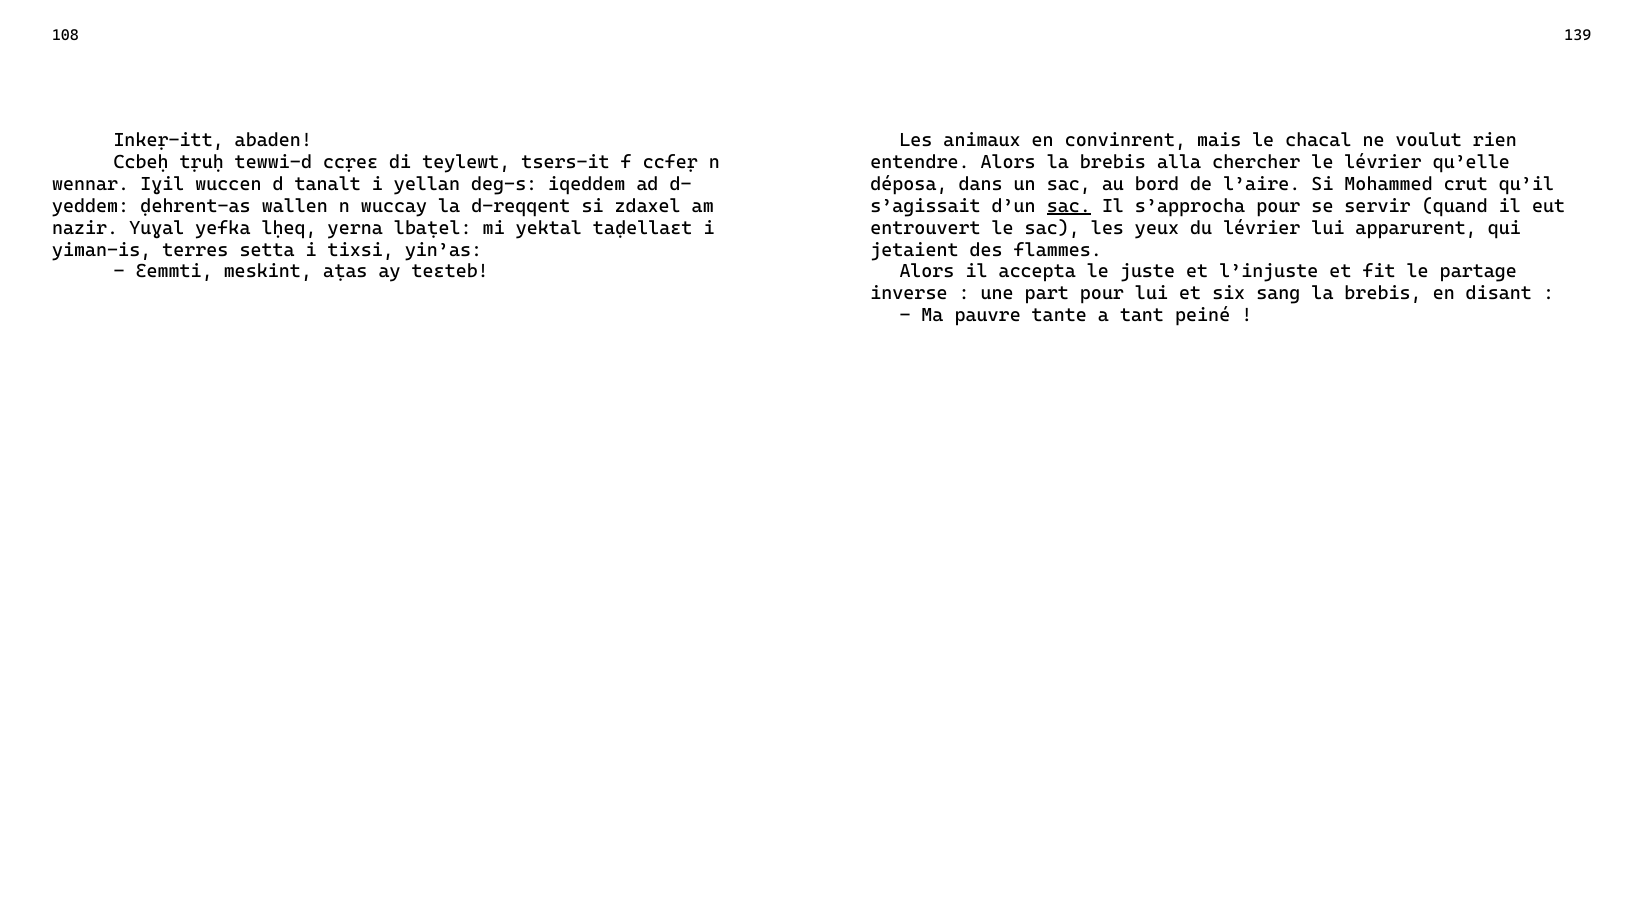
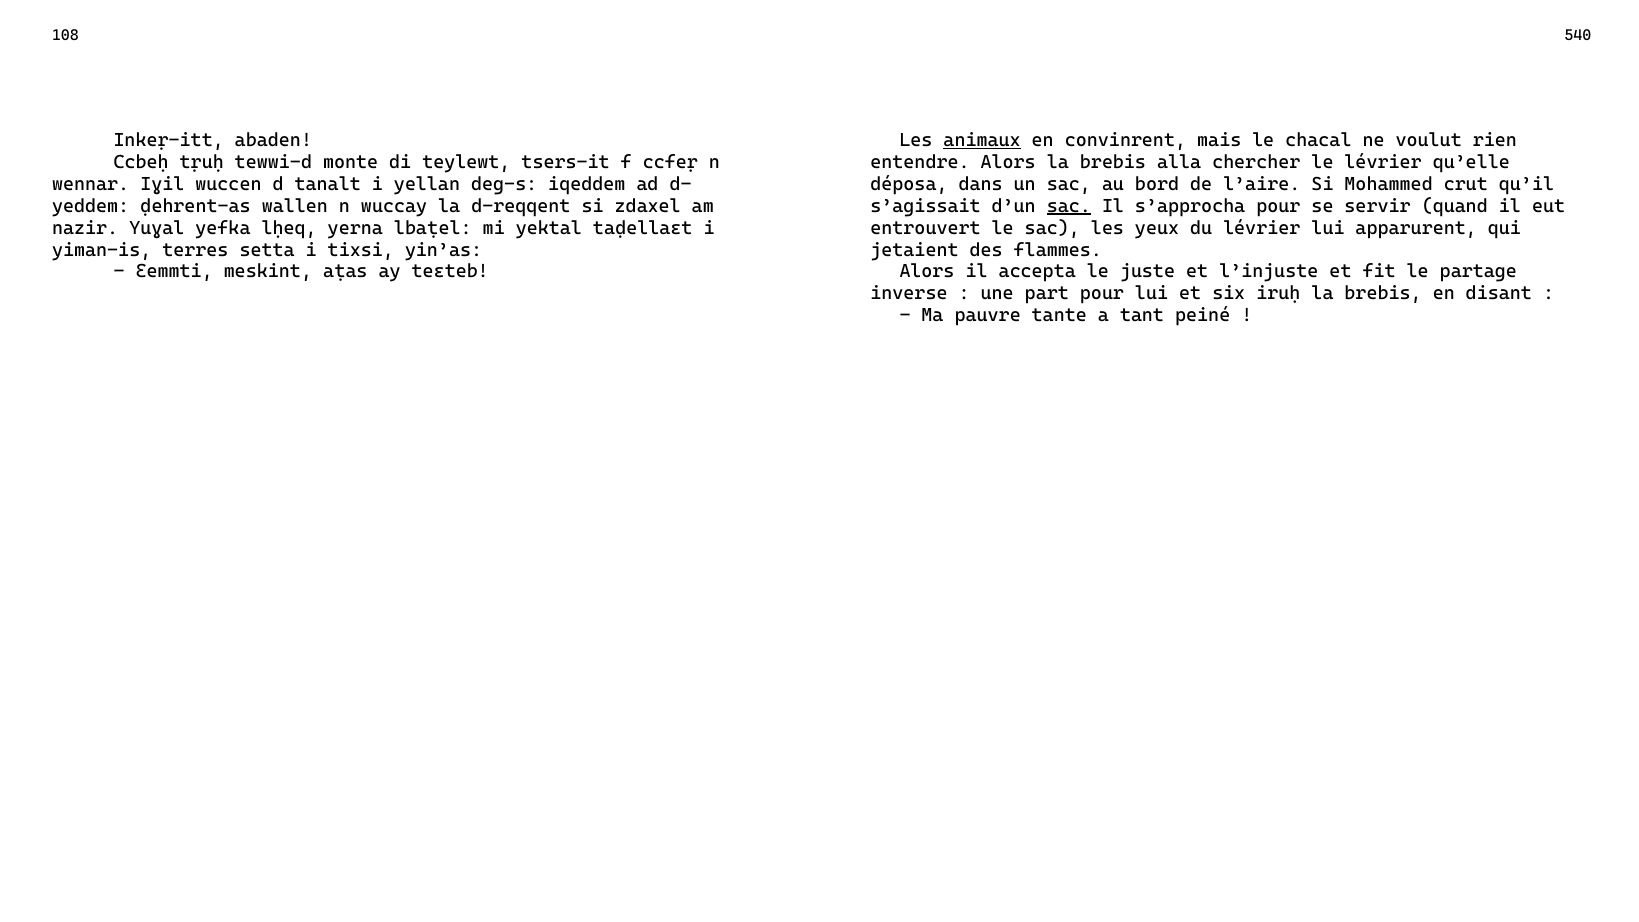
139: 139 -> 540 (1578, 35)
animaux underline: none -> present (982, 140)
ccṛeɛ: ccṛeɛ -> monte (351, 162)
sang: sang -> iruḥ (1278, 294)
